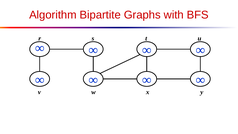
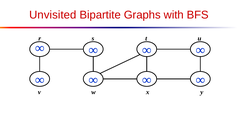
Algorithm: Algorithm -> Unvisited (53, 15)
